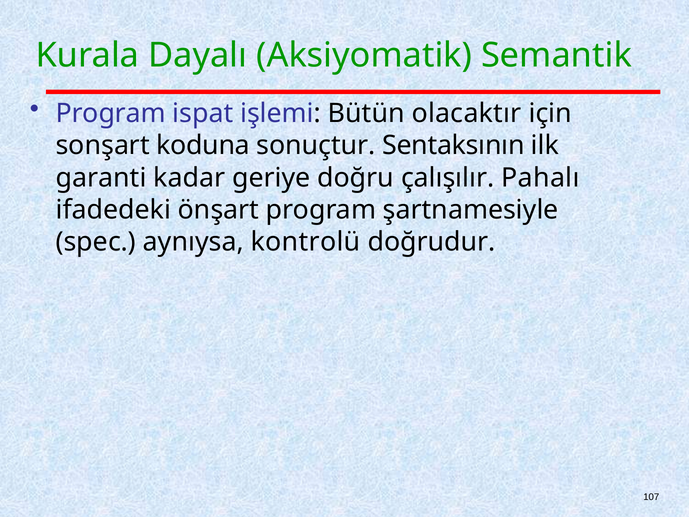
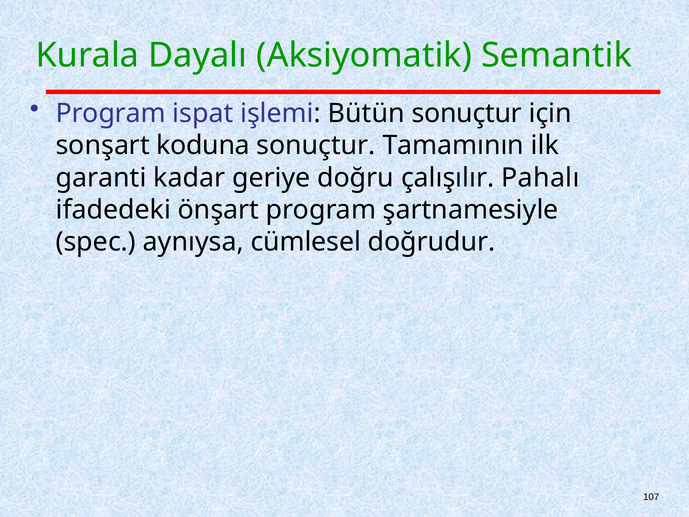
Bütün olacaktır: olacaktır -> sonuçtur (467, 113)
Sentaksının: Sentaksının -> Tamamının (453, 145)
kontrolü: kontrolü -> cümlesel (306, 242)
